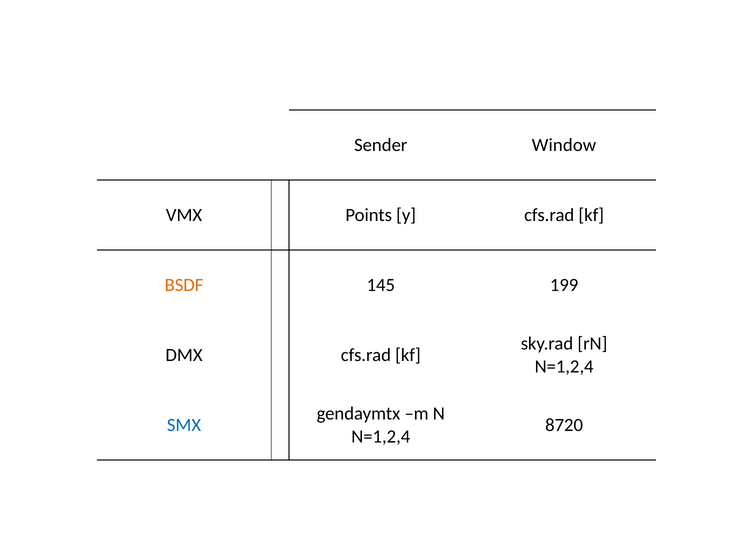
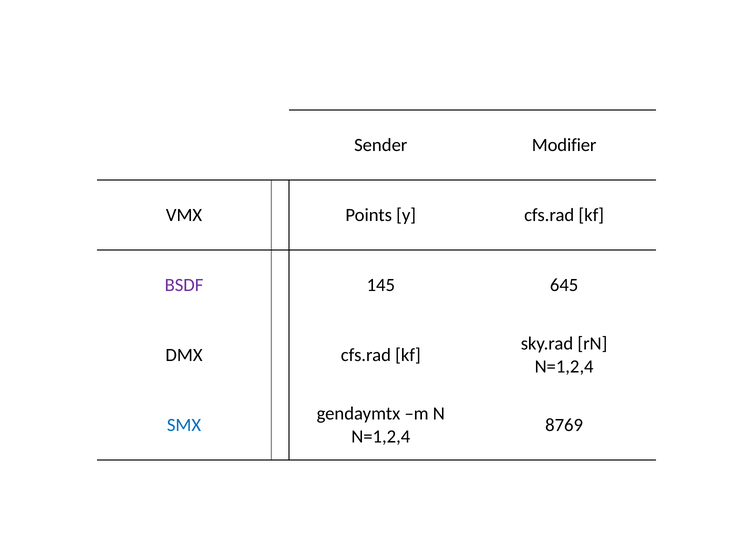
Window: Window -> Modifier (564, 145)
BSDF colour: orange -> purple (184, 285)
199: 199 -> 645 (564, 285)
8720: 8720 -> 8769 (564, 425)
